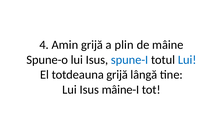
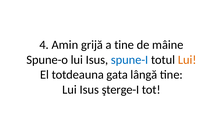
a plin: plin -> tine (124, 45)
Lui colour: blue -> orange (187, 60)
totdeauna grijă: grijă -> gata (117, 74)
mâine-I: mâine-I -> şterge-I (120, 89)
